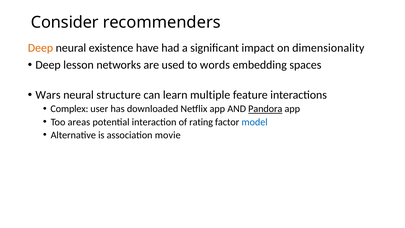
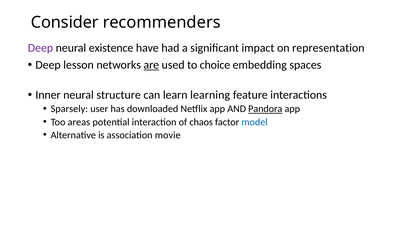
Deep colour: orange -> purple (40, 48)
dimensionality: dimensionality -> representation (328, 48)
are underline: none -> present (151, 65)
words: words -> choice (215, 65)
Wars: Wars -> Inner (48, 95)
multiple: multiple -> learning (210, 95)
Complex: Complex -> Sparsely (69, 109)
rating: rating -> chaos (201, 122)
